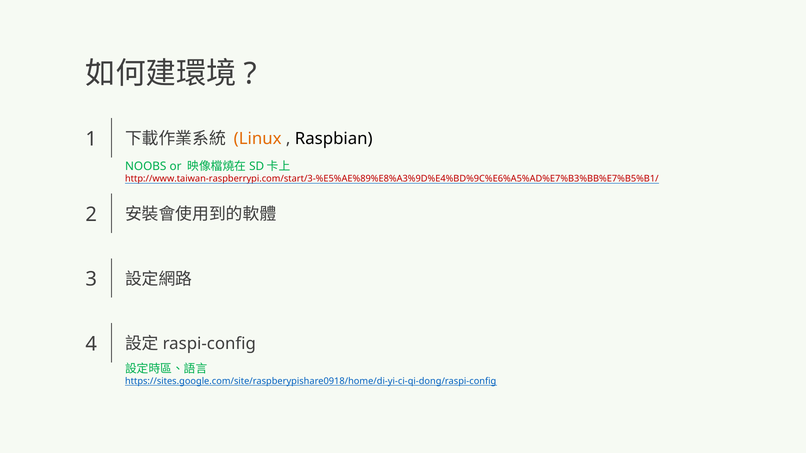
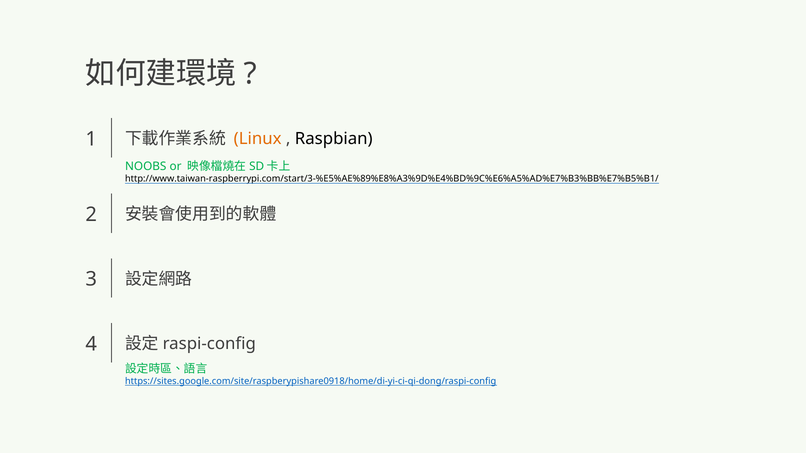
http://www.taiwan-raspberrypi.com/start/3-%E5%AE%89%E8%A3%9D%E4%BD%9C%E6%A5%AD%E7%B3%BB%E7%B5%B1/ colour: red -> black (392, 179)
